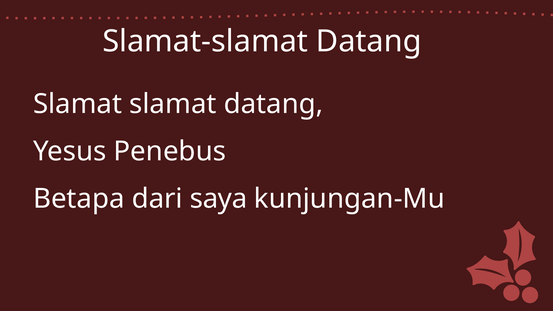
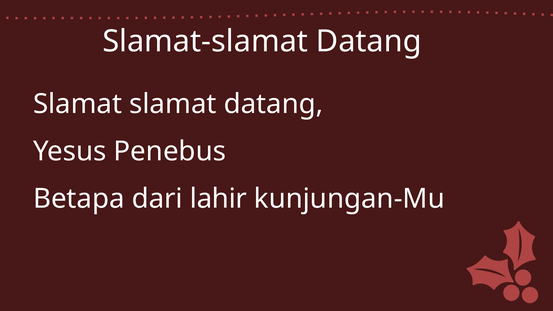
saya: saya -> lahir (218, 199)
